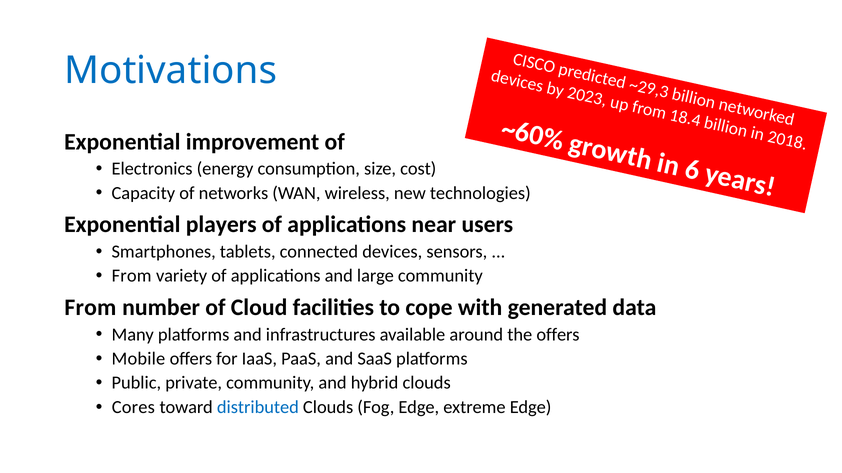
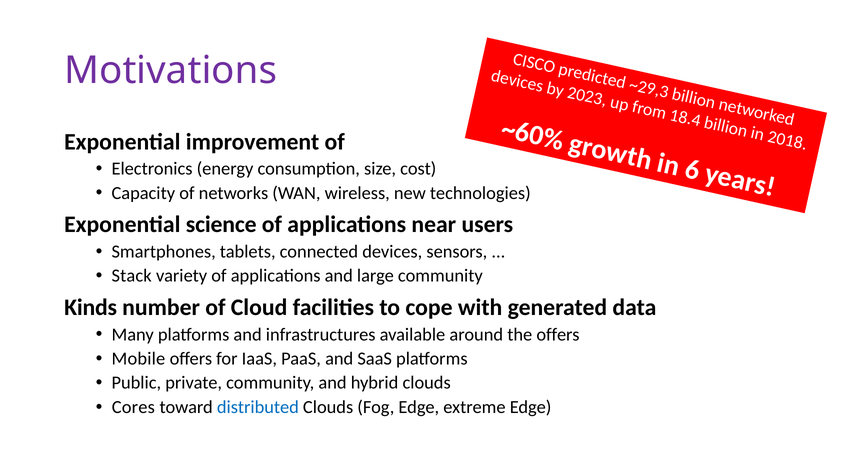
Motivations colour: blue -> purple (171, 71)
players: players -> science (221, 225)
From: From -> Stack (132, 276)
From: From -> Kinds (91, 308)
